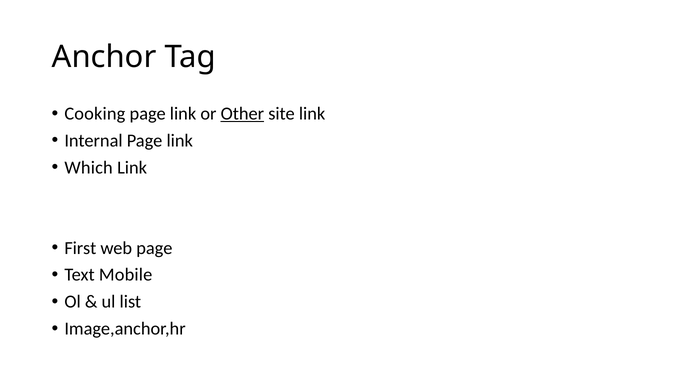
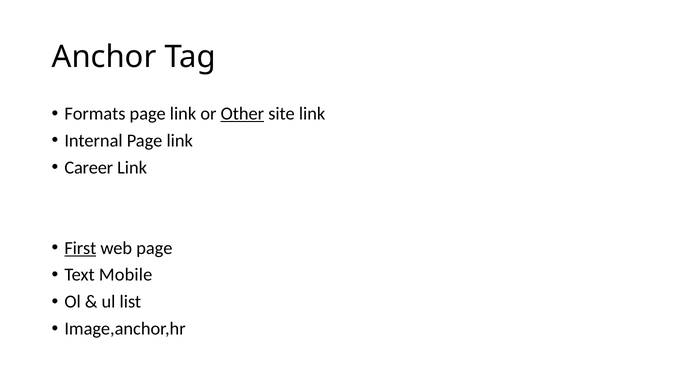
Cooking: Cooking -> Formats (95, 114)
Which: Which -> Career (89, 168)
First underline: none -> present (80, 248)
